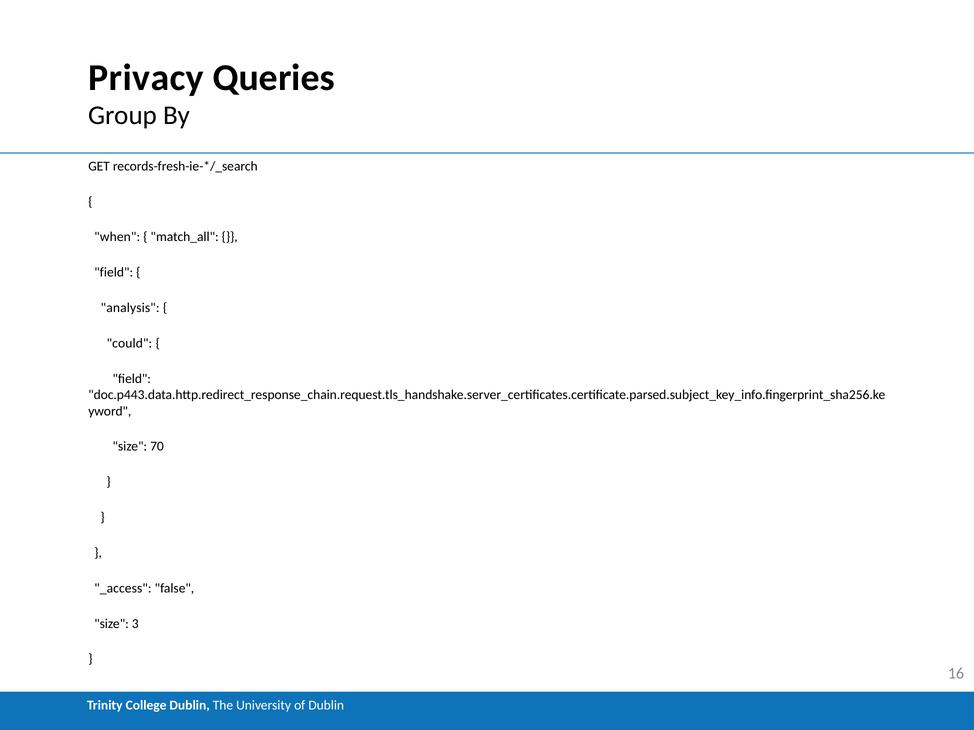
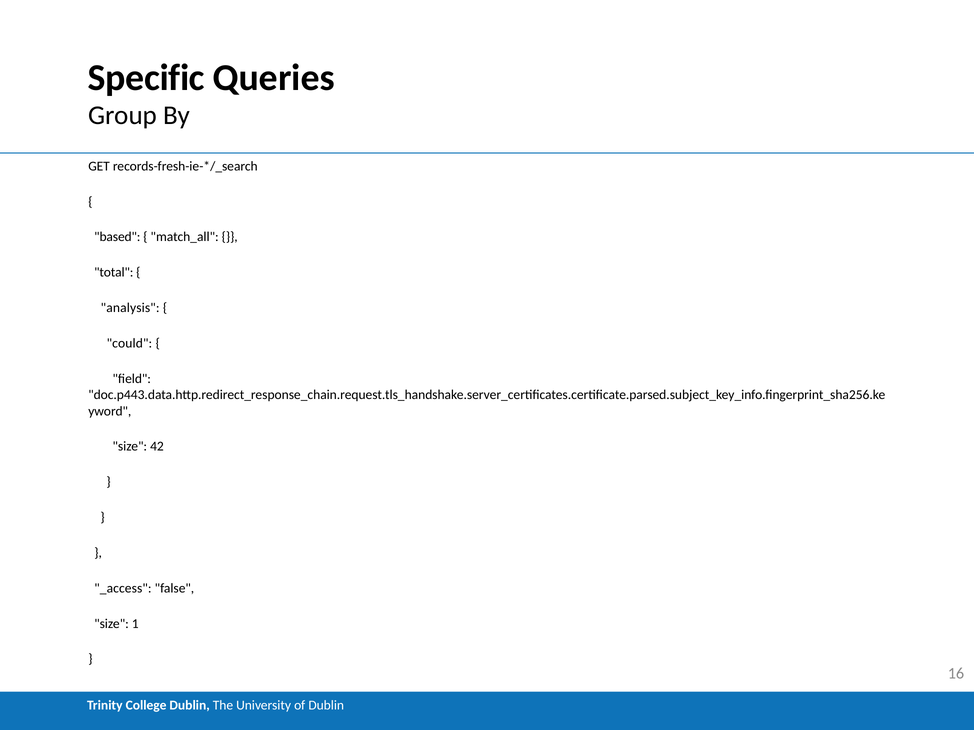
Privacy: Privacy -> Specific (146, 78)
when: when -> based (117, 237)
field: field -> total (114, 273)
70: 70 -> 42 (157, 447)
3: 3 -> 1 (135, 624)
